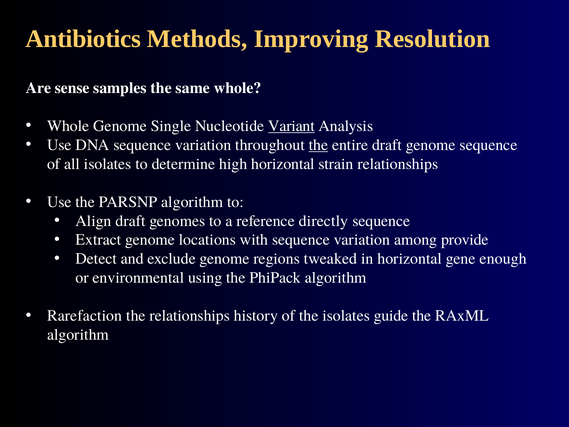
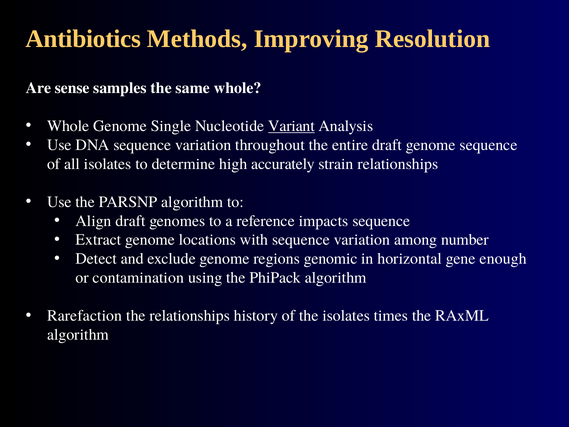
the underline: present -> none (318, 145)
high horizontal: horizontal -> accurately (283, 164)
directly: directly -> impacts (324, 221)
provide: provide -> number (465, 240)
tweaked: tweaked -> genomic (331, 259)
environmental: environmental -> contamination (138, 278)
guide: guide -> times (391, 316)
